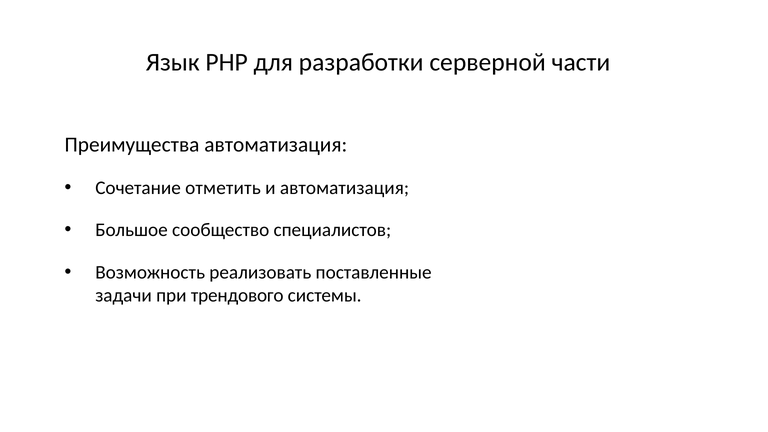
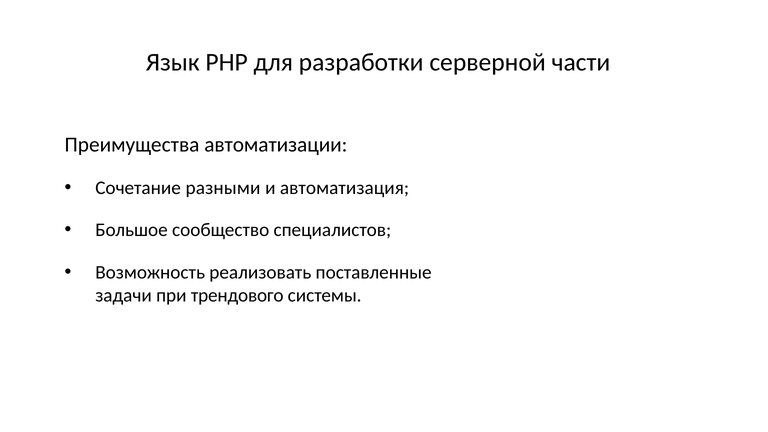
Преимущества автоматизация: автоматизация -> автоматизации (276, 145)
отметить: отметить -> разными (223, 188)
